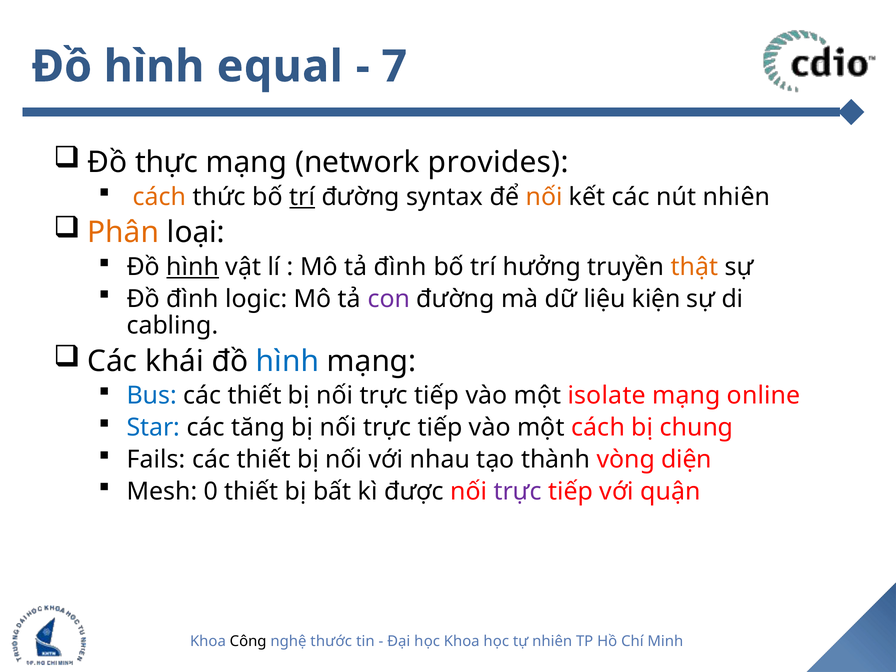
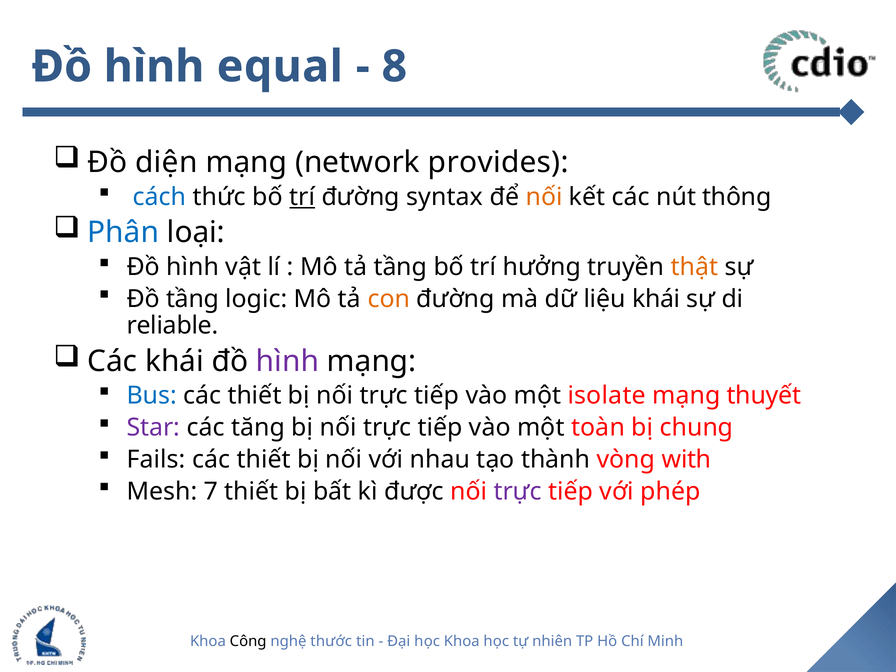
7: 7 -> 8 (394, 67)
thực: thực -> diện (166, 162)
cách colour: orange -> blue (160, 197)
nút nhiên: nhiên -> thông (737, 197)
Phân colour: orange -> blue (123, 232)
hình underline: present -> none (193, 267)
tả đình: đình -> tầng (400, 267)
Đồ đình: đình -> tầng (193, 299)
con colour: purple -> orange (389, 299)
liệu kiện: kiện -> khái (656, 299)
cabling: cabling -> reliable (173, 326)
hình colour: blue -> purple (288, 361)
online: online -> thuyết (764, 396)
Star colour: blue -> purple (153, 428)
một cách: cách -> toàn (598, 428)
diện: diện -> with (687, 459)
0: 0 -> 7 (211, 491)
quận: quận -> phép (670, 491)
